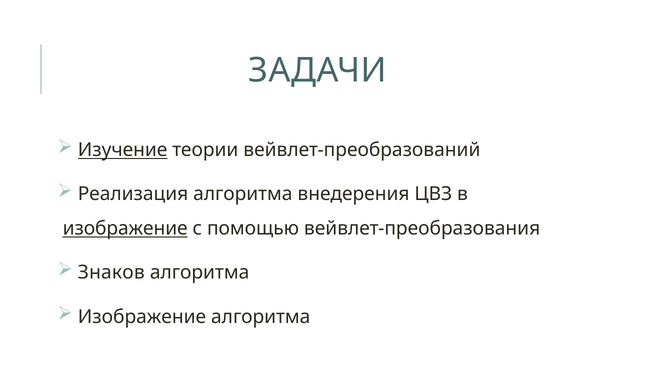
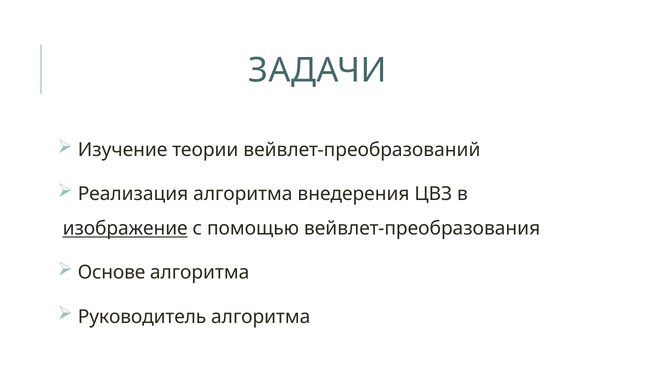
Изучение underline: present -> none (123, 150)
Знаков: Знаков -> Основе (112, 273)
Изображение: Изображение -> Руководитель (142, 317)
